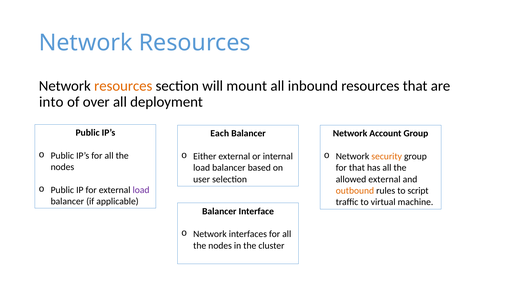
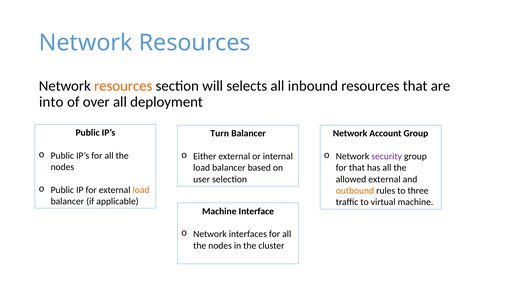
mount: mount -> selects (247, 86)
Each: Each -> Turn (220, 134)
security colour: orange -> purple (387, 157)
load colour: purple -> orange (141, 190)
script: script -> three (418, 191)
Balancer: Balancer -> Machine (219, 211)
